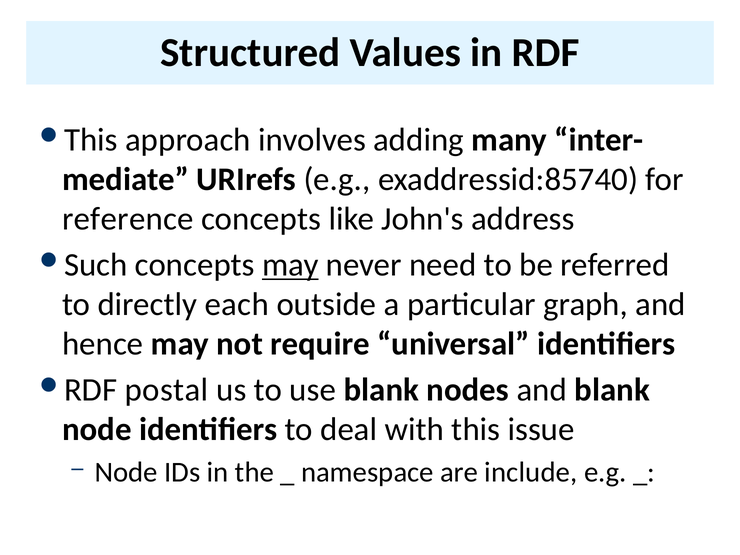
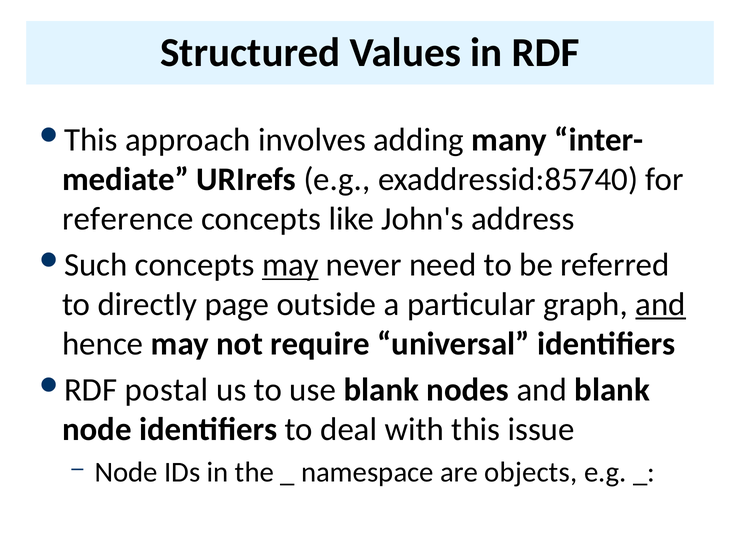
each: each -> page (237, 305)
and underline: none -> present (661, 305)
include: include -> objects (531, 472)
